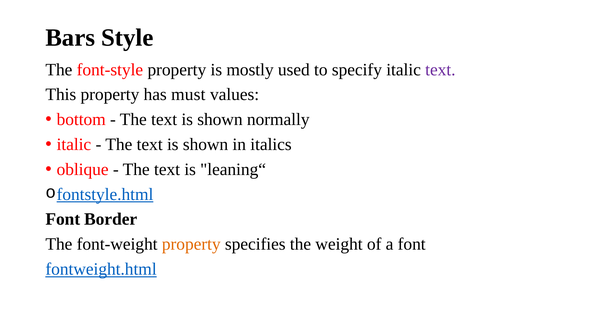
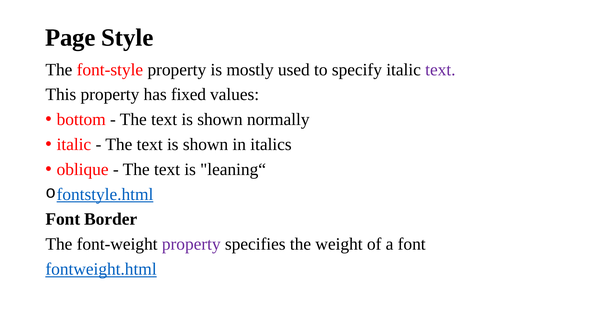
Bars: Bars -> Page (70, 38)
must: must -> fixed (188, 95)
property colour: orange -> purple (191, 244)
